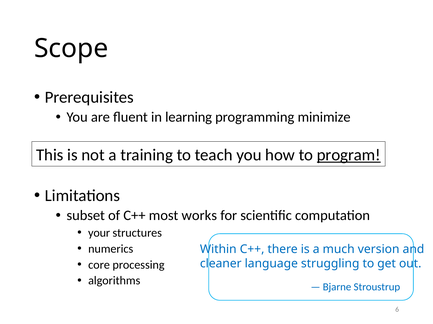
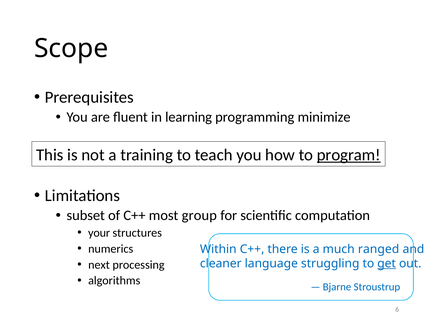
works: works -> group (199, 216)
version: version -> ranged (379, 250)
core: core -> next (99, 265)
get underline: none -> present (387, 264)
